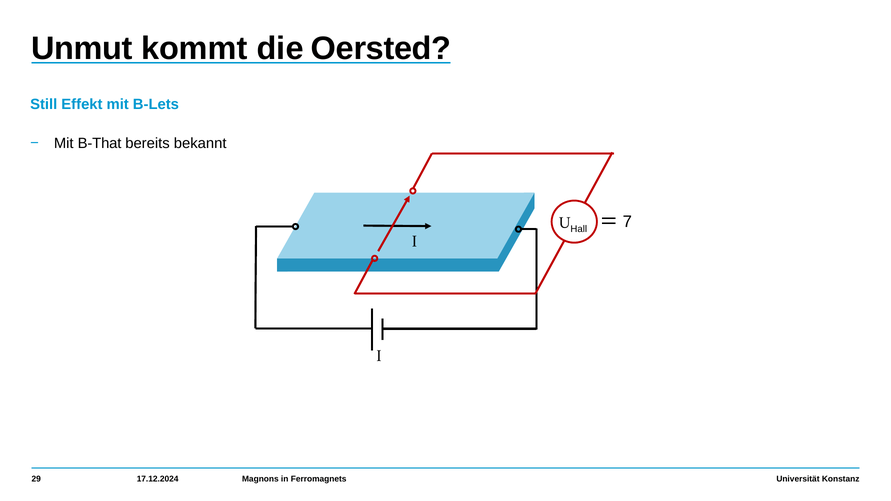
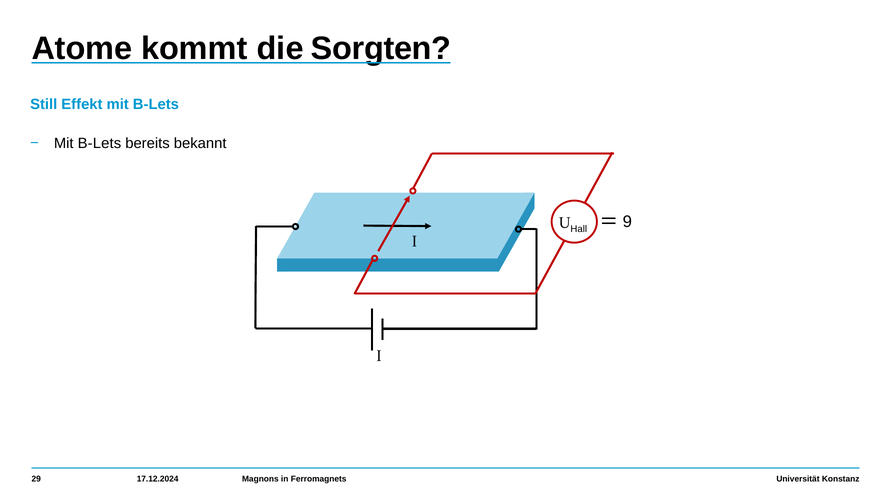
Unmut: Unmut -> Atome (82, 48)
Oersted: Oersted -> Sorgten (381, 48)
B-That: B-That -> B-Lets (99, 144)
7: 7 -> 9 (627, 222)
